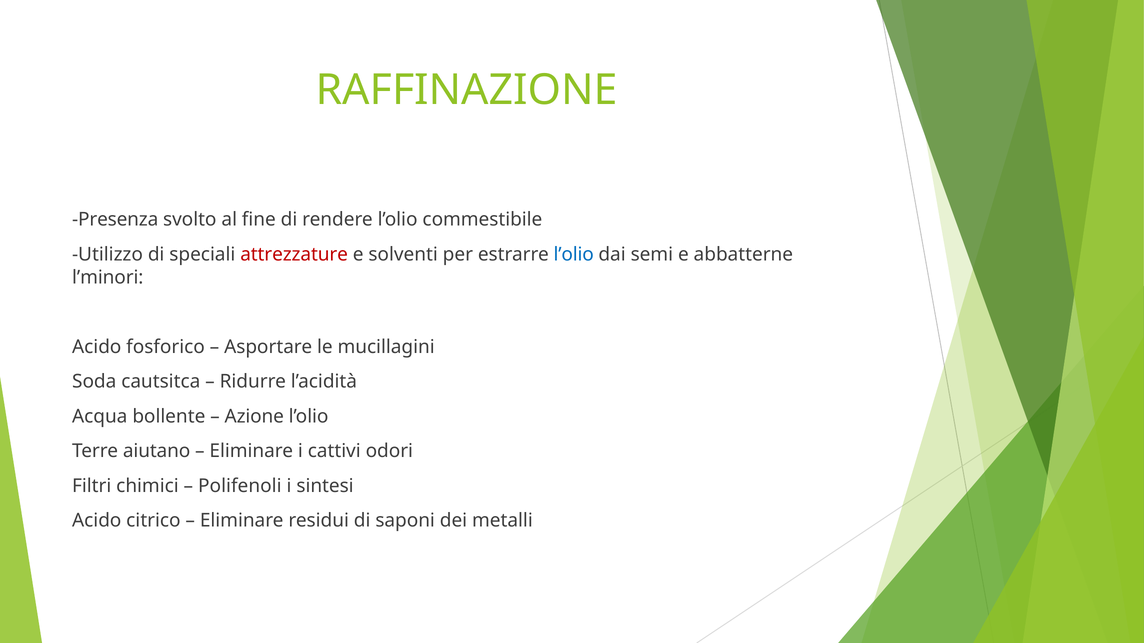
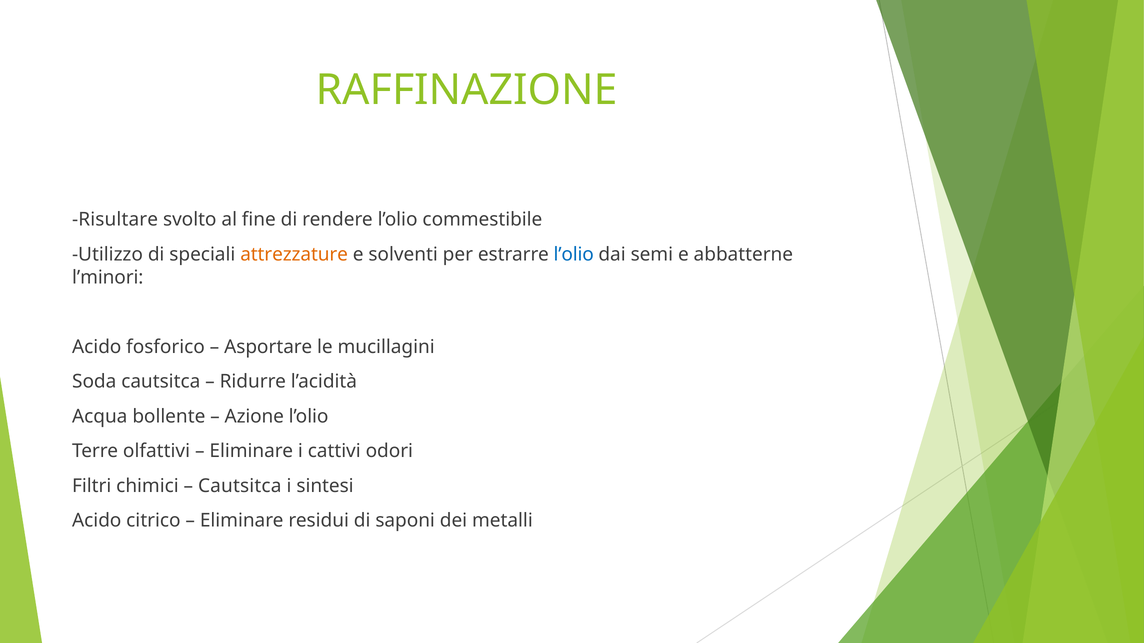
Presenza: Presenza -> Risultare (115, 220)
attrezzature colour: red -> orange (294, 255)
aiutano: aiutano -> olfattivi (157, 451)
Polifenoli: Polifenoli -> Cautsitca (240, 486)
